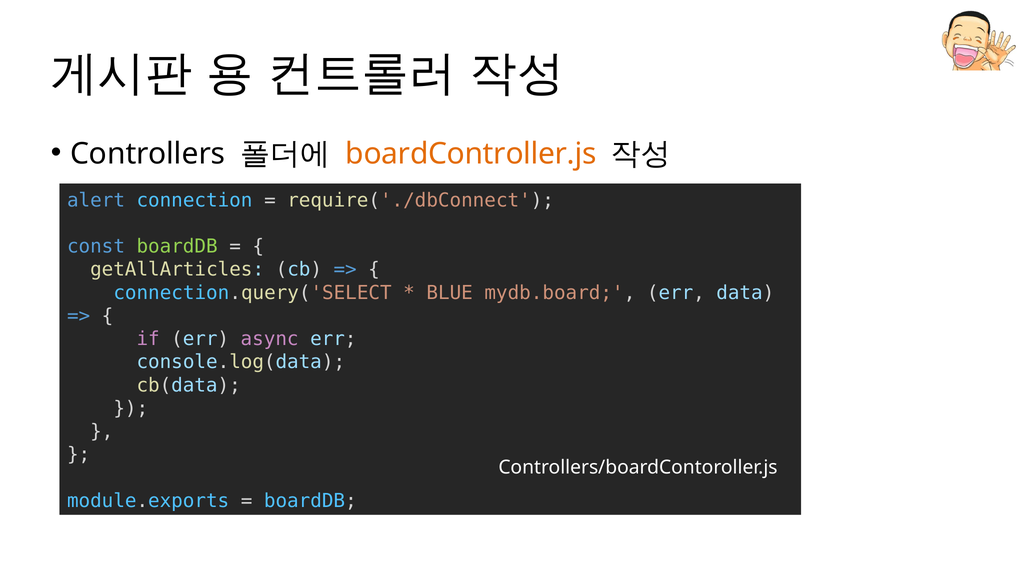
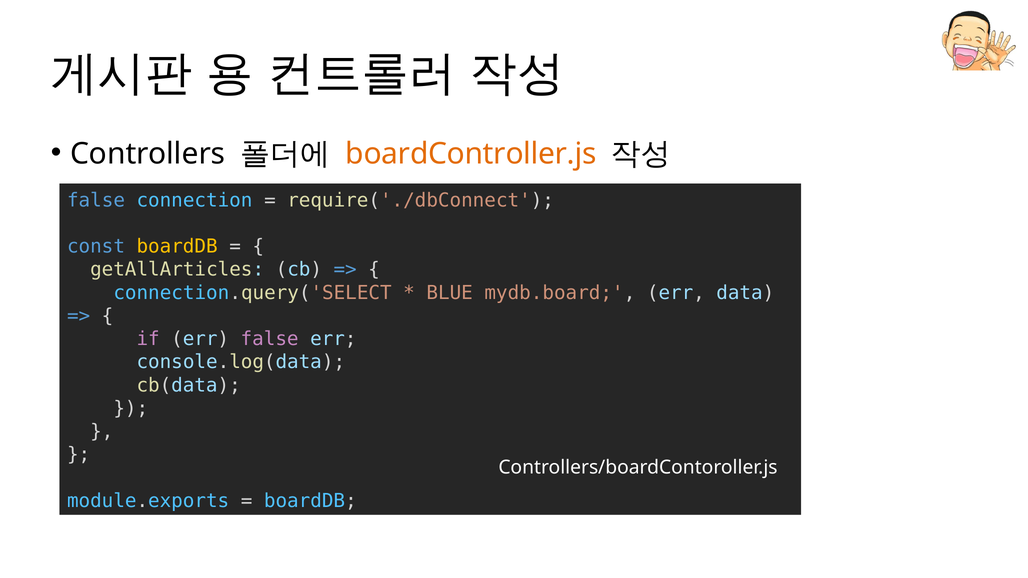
alert: alert -> false (96, 200)
boardDB colour: light green -> yellow (177, 247)
err async: async -> false (270, 339)
